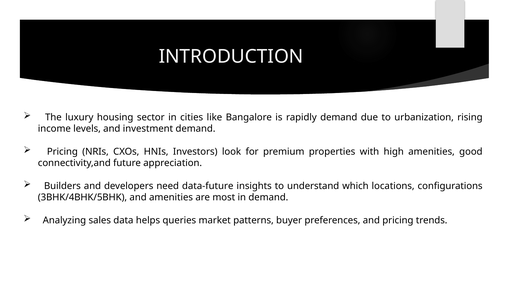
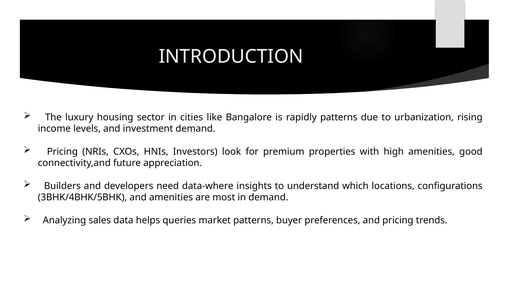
rapidly demand: demand -> patterns (339, 117)
data-future: data-future -> data-where (208, 186)
